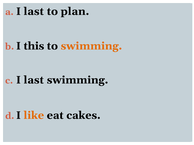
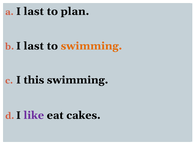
this: this -> last (34, 46)
last: last -> this (34, 80)
like colour: orange -> purple (34, 116)
